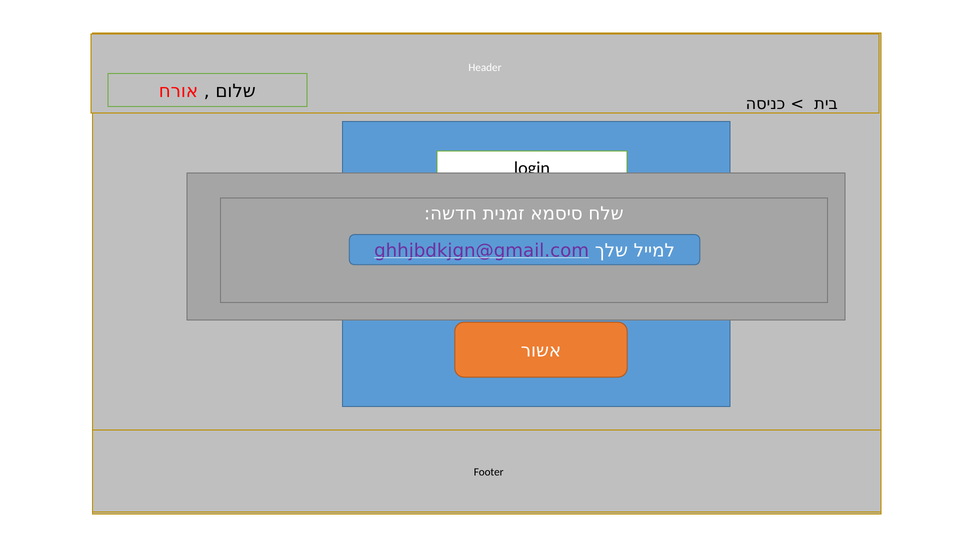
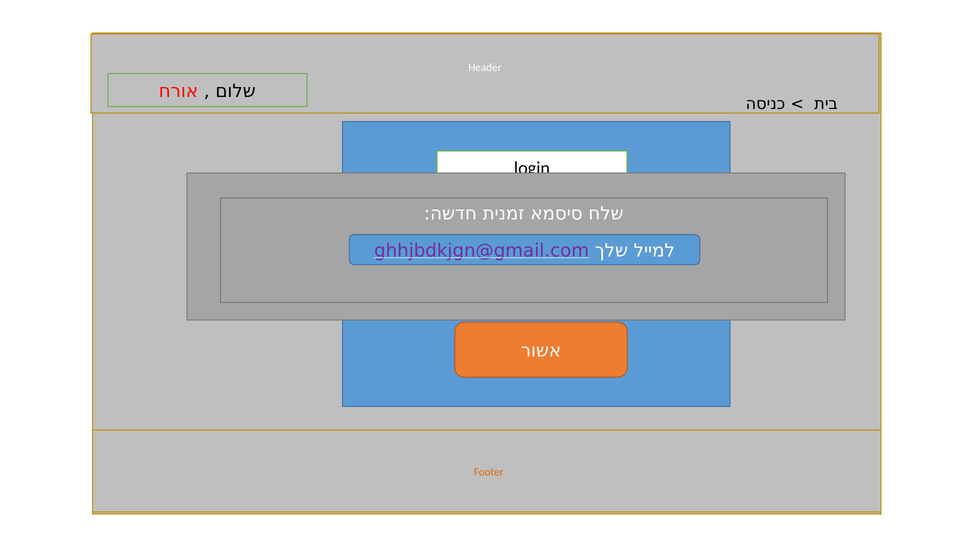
Footer colour: black -> orange (489, 472)
